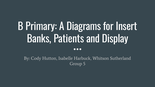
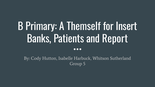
Diagrams: Diagrams -> Themself (84, 27)
Display: Display -> Report (115, 39)
